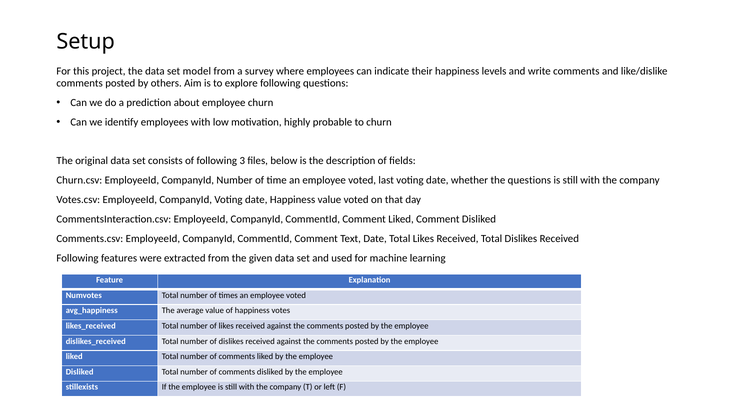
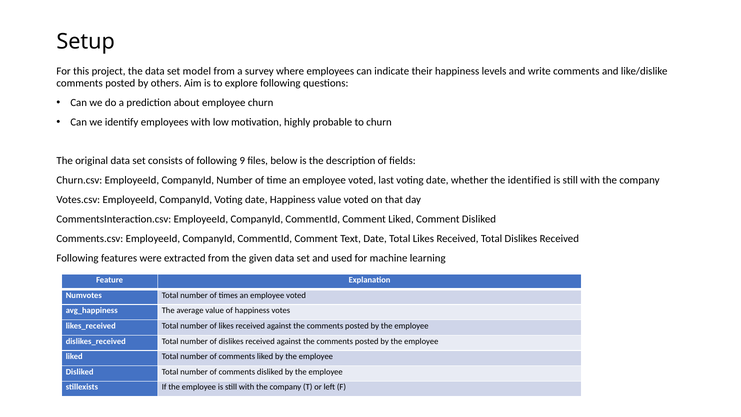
3: 3 -> 9 (242, 161)
the questions: questions -> identified (529, 180)
